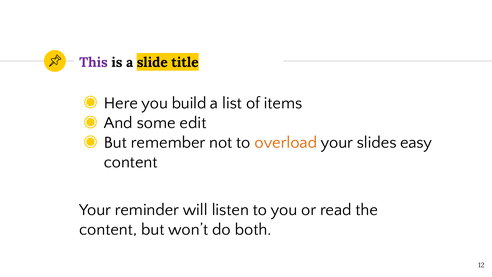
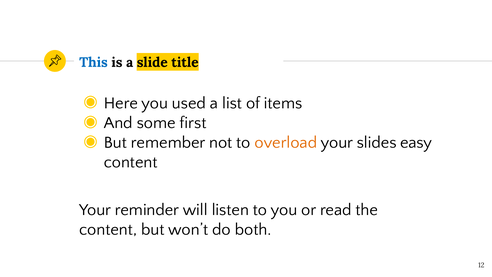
This colour: purple -> blue (93, 62)
build: build -> used (189, 103)
edit: edit -> first (193, 123)
